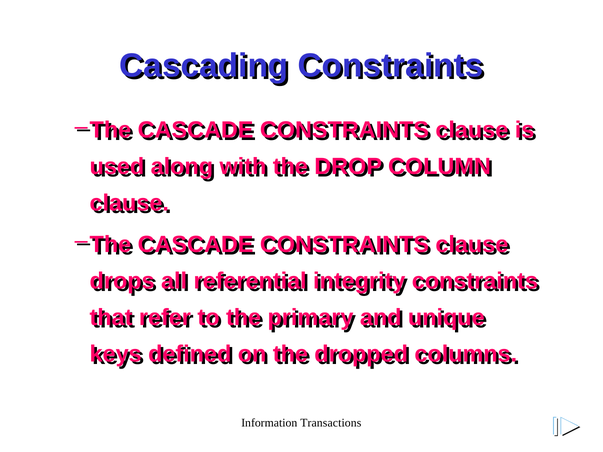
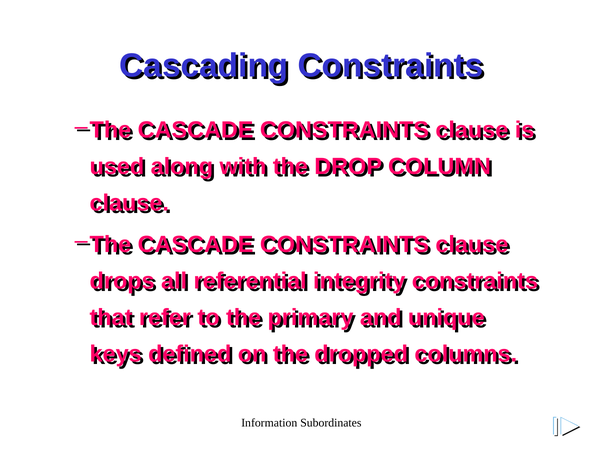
Transactions: Transactions -> Subordinates (331, 423)
